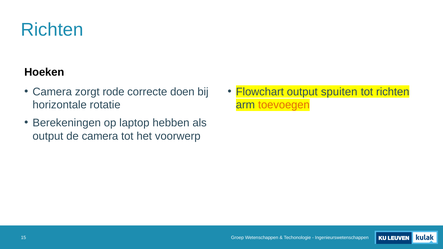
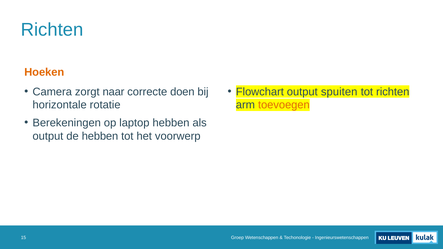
Hoeken colour: black -> orange (44, 72)
rode: rode -> naar (114, 92)
de camera: camera -> hebben (100, 136)
